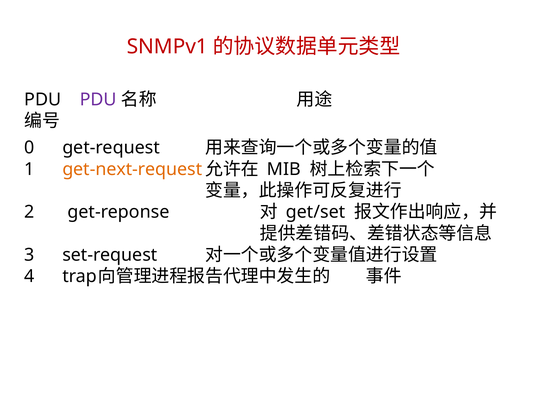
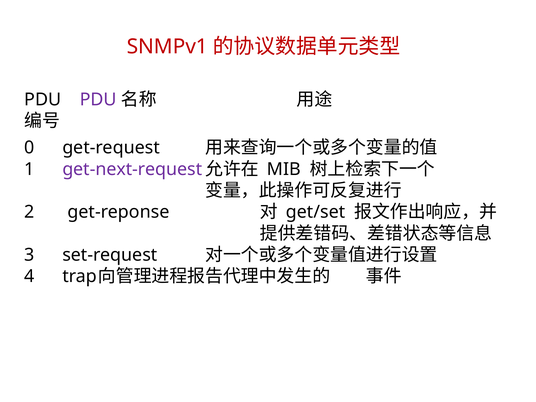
get-next-request colour: orange -> purple (132, 169)
